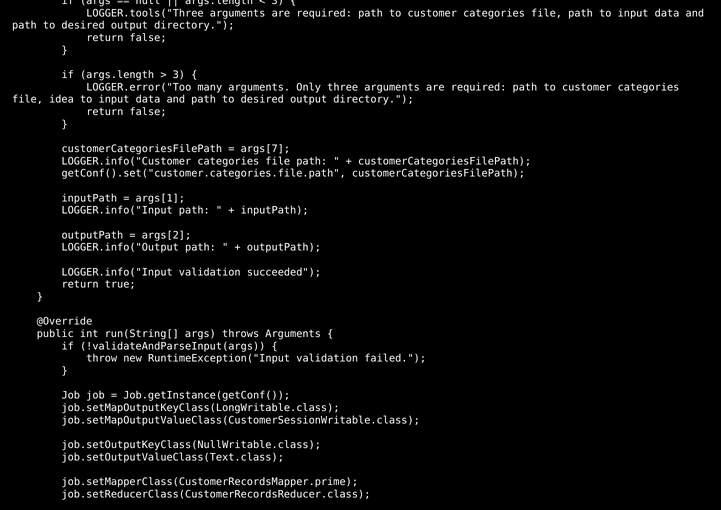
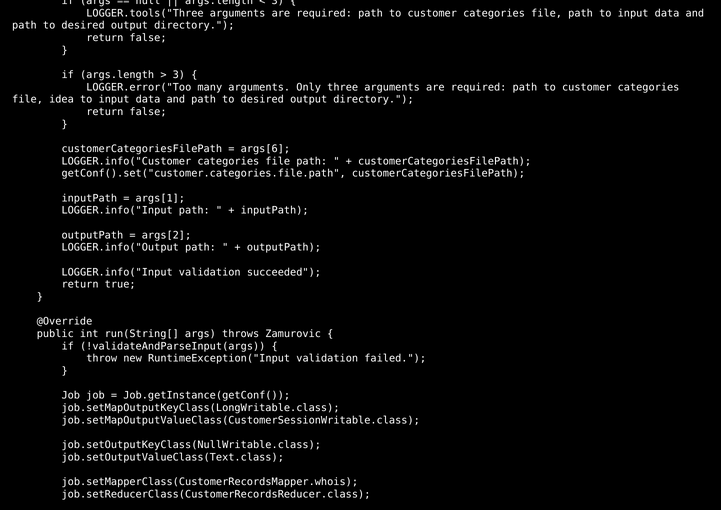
args[7: args[7 -> args[6 (265, 149)
throws Arguments: Arguments -> Zamurovic (293, 334)
job.setMapperClass(CustomerRecordsMapper.prime: job.setMapperClass(CustomerRecordsMapper.prime -> job.setMapperClass(CustomerRecordsMapper.whois (210, 482)
